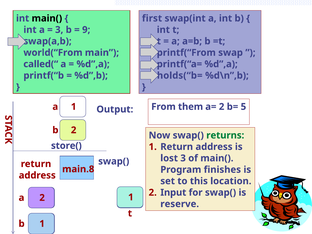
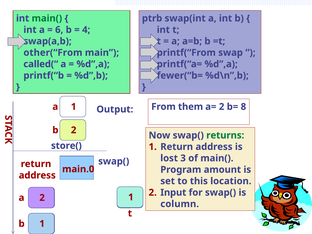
main( colour: black -> green (47, 18)
first: first -> ptrb (152, 18)
3: 3 -> 6 (59, 30)
9: 9 -> 4 (86, 30)
world(“From: world(“From -> other(“From (53, 53)
holds(“b=: holds(“b= -> fewer(“b= (180, 76)
5: 5 -> 8 (243, 107)
main.8: main.8 -> main.0 (78, 169)
finishes: finishes -> amount (222, 170)
reserve: reserve -> column (180, 204)
